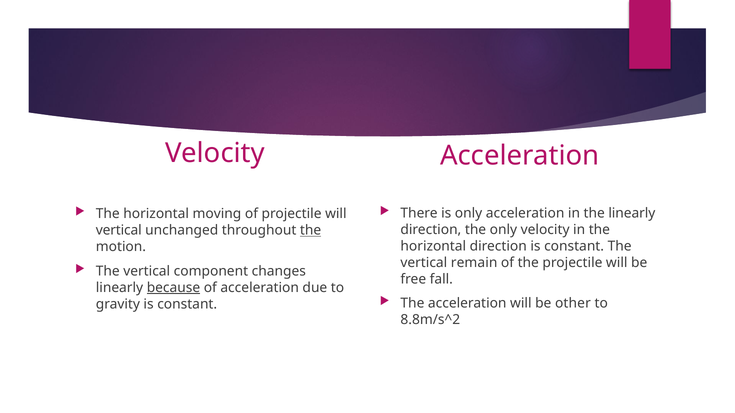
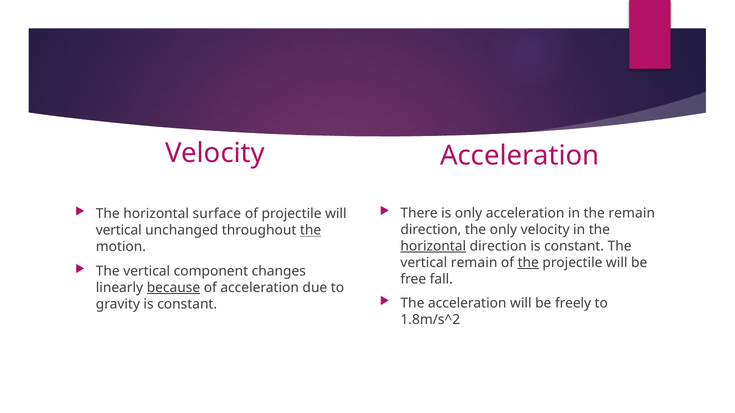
the linearly: linearly -> remain (632, 213)
moving: moving -> surface (217, 214)
horizontal underline: none -> present (433, 246)
the underline: none -> present (528, 263)
other: other -> freely (573, 304)
8.8m/s^2: 8.8m/s^2 -> 1.8m/s^2 (430, 320)
